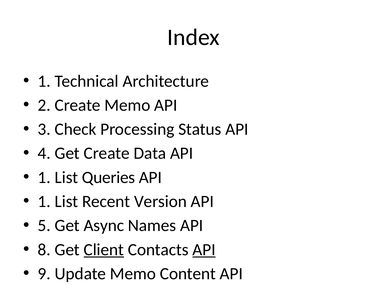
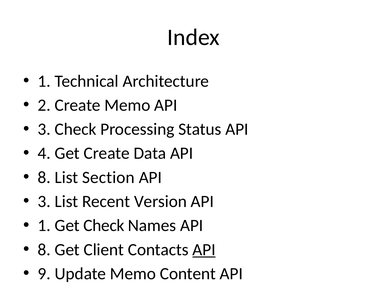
1: 1 -> 8 (44, 178)
Queries: Queries -> Section (108, 178)
1: 1 -> 3 (44, 202)
5: 5 -> 1 (44, 226)
Get Async: Async -> Check (104, 226)
Client underline: present -> none (104, 250)
